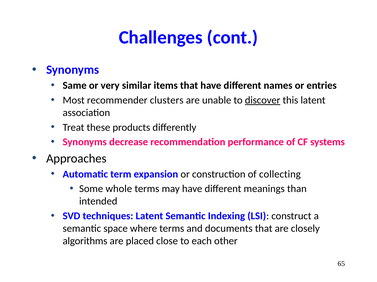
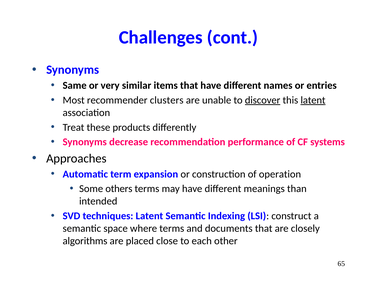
latent underline: none -> present (313, 100)
collecting: collecting -> operation (280, 175)
whole: whole -> others (119, 189)
